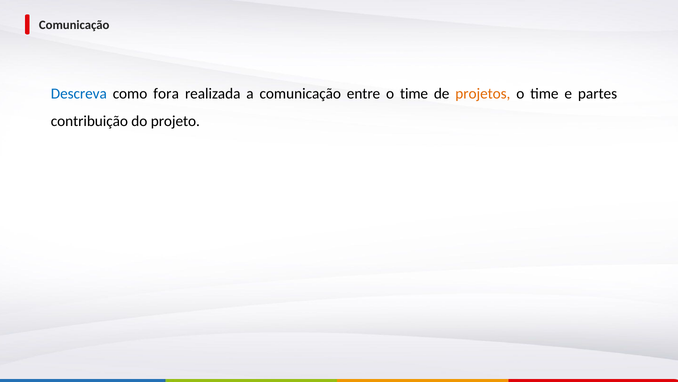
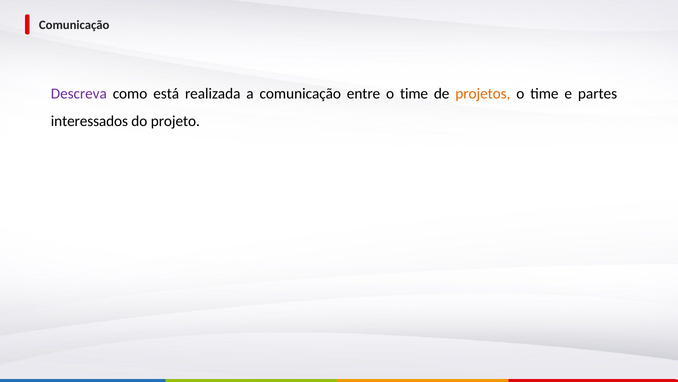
Descreva colour: blue -> purple (79, 94)
fora: fora -> está (166, 94)
contribuição: contribuição -> interessados (89, 121)
